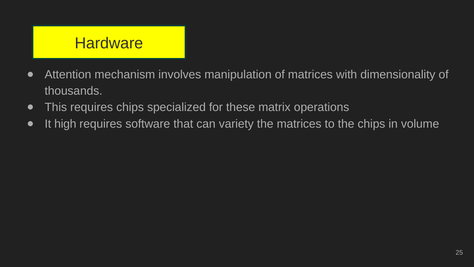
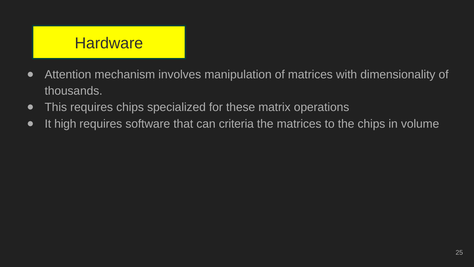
variety: variety -> criteria (236, 124)
